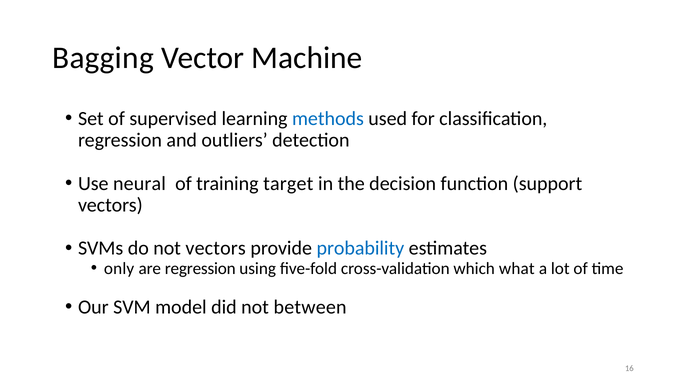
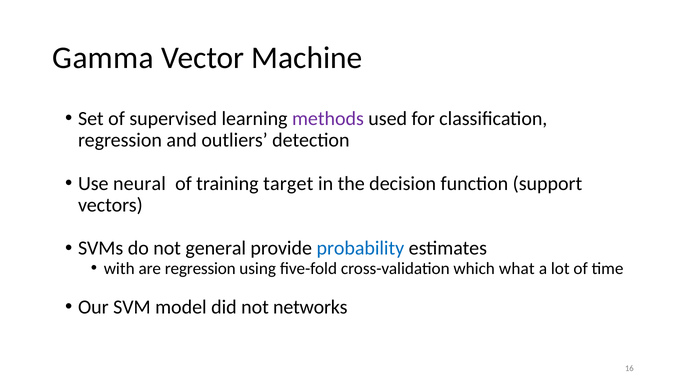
Bagging: Bagging -> Gamma (103, 58)
methods colour: blue -> purple (328, 119)
not vectors: vectors -> general (216, 248)
only: only -> with (119, 268)
between: between -> networks (310, 307)
